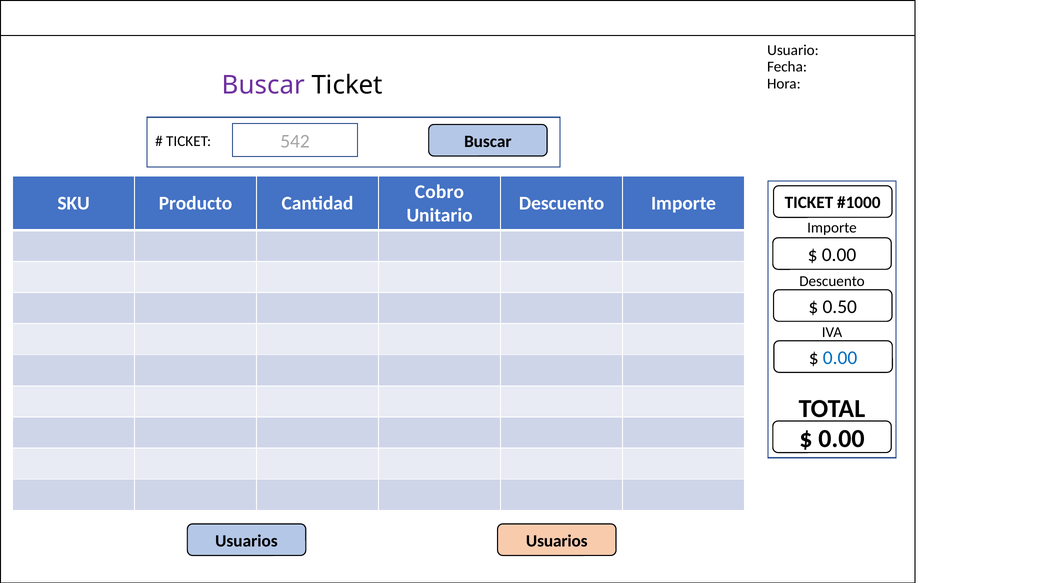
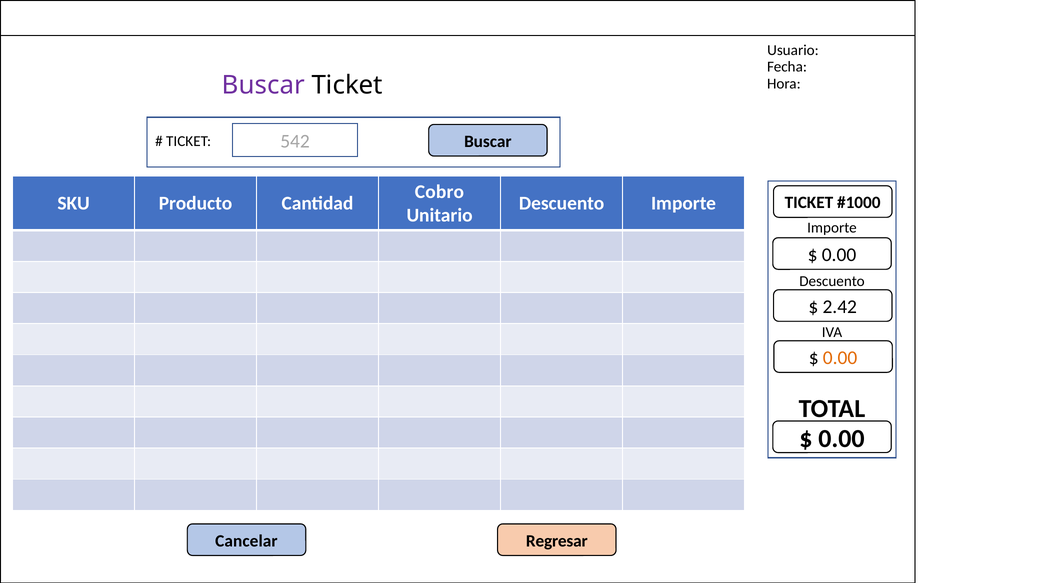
0.50: 0.50 -> 2.42 (840, 307)
0.00 colour: blue -> orange (840, 358)
Usuarios: Usuarios -> Cancelar (246, 541)
Usuarios: Usuarios -> Regresar (557, 541)
